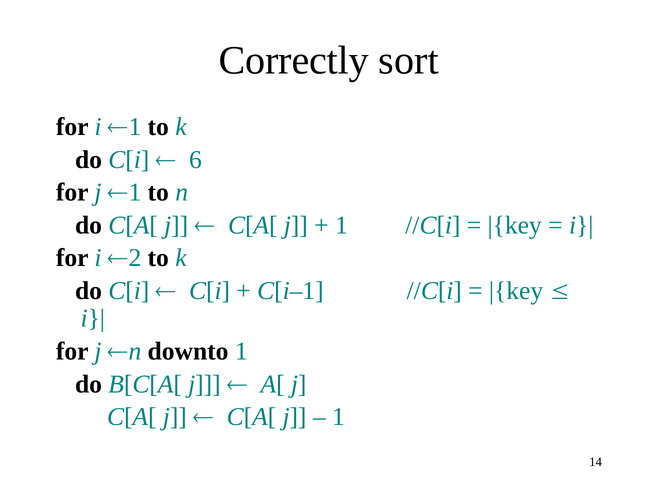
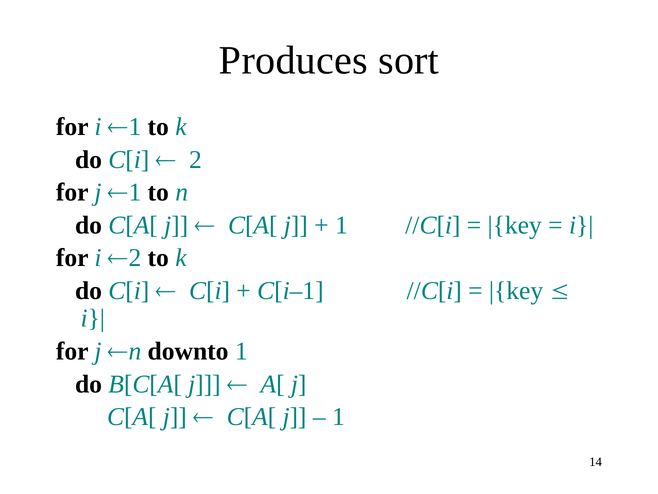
Correctly: Correctly -> Produces (293, 60)
6: 6 -> 2 (195, 159)
